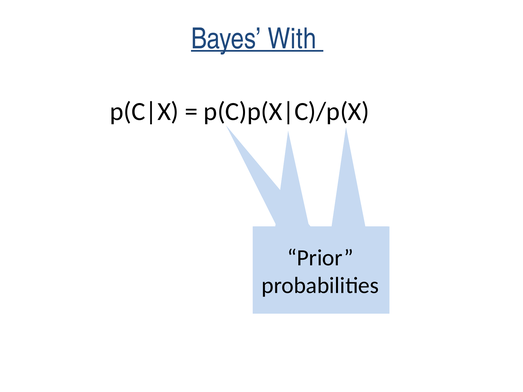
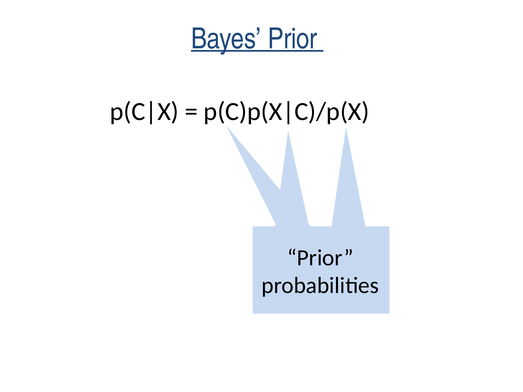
Bayes With: With -> Prior (292, 39)
